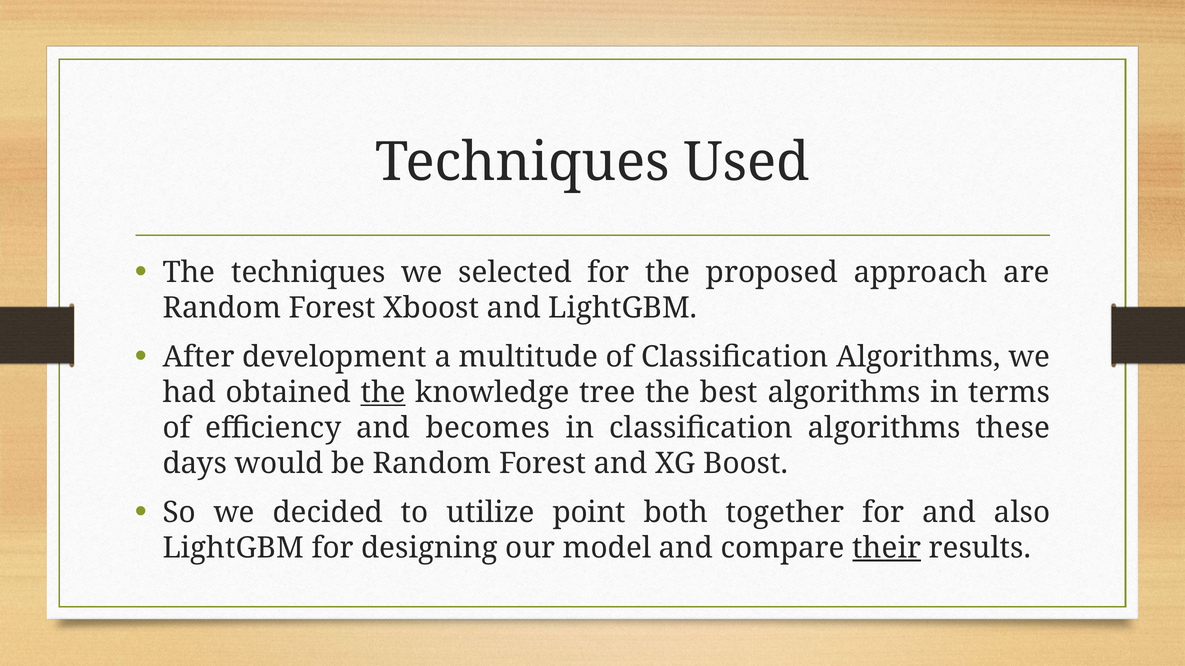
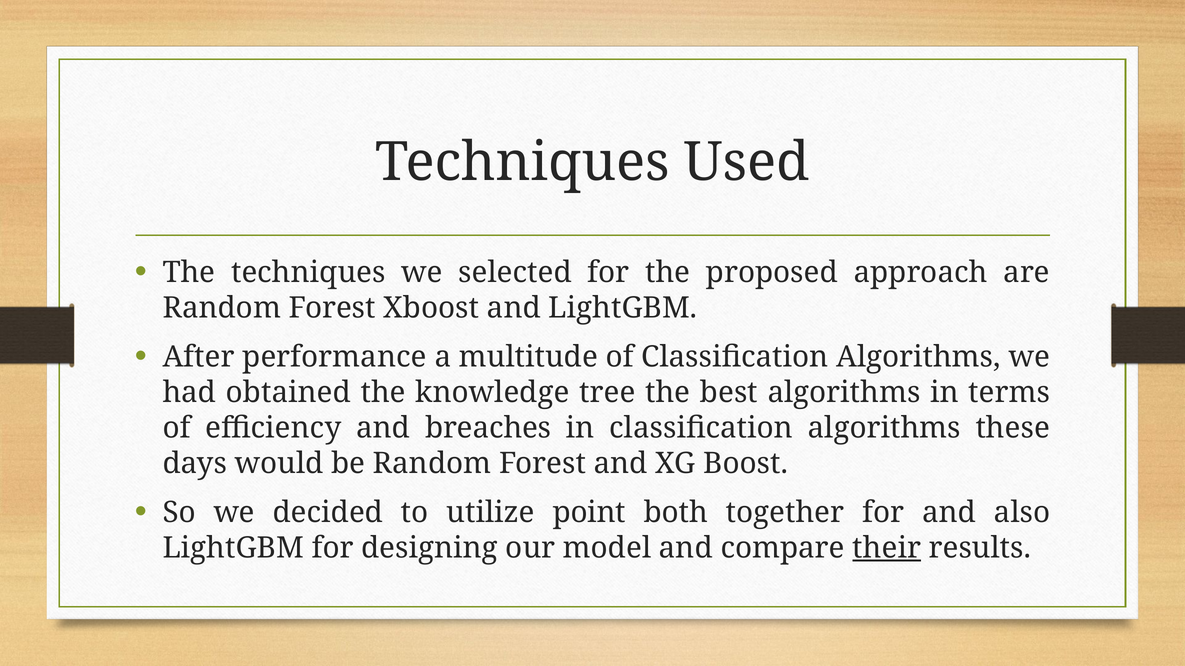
development: development -> performance (335, 357)
the underline: present -> none (383, 393)
becomes: becomes -> breaches (488, 428)
